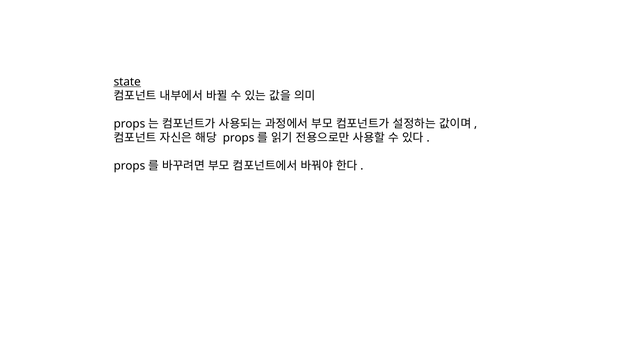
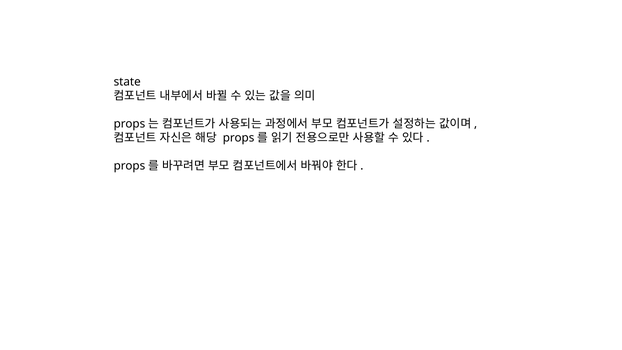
state underline: present -> none (127, 82)
